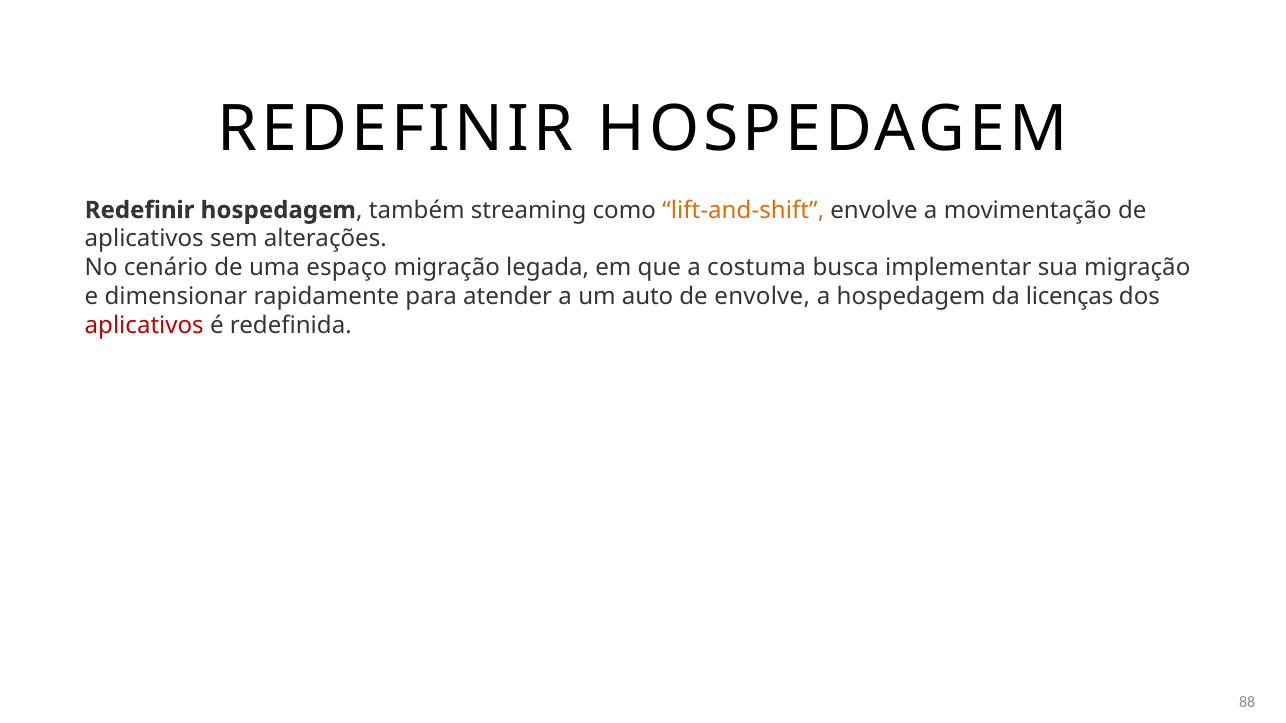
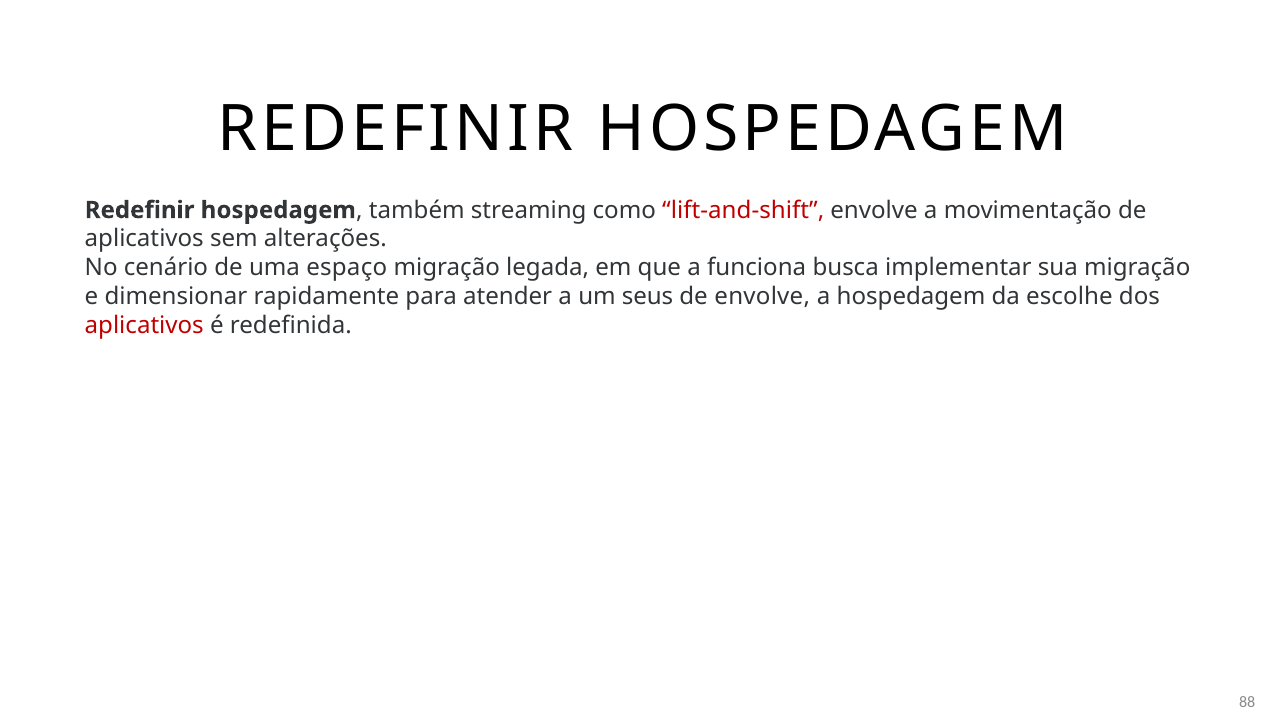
lift-and-shift colour: orange -> red (743, 210)
costuma: costuma -> funciona (757, 268)
auto: auto -> seus (648, 297)
licenças: licenças -> escolhe (1069, 297)
